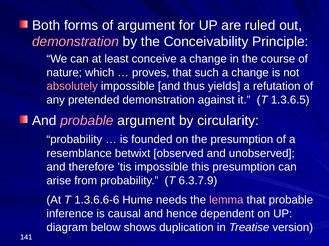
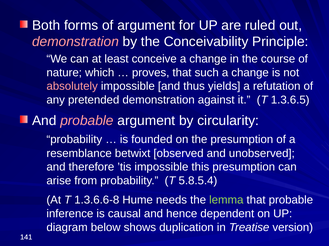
6.3.7.9: 6.3.7.9 -> 5.8.5.4 (198, 181)
1.3.6.6-6: 1.3.6.6-6 -> 1.3.6.6-8 (97, 201)
lemma colour: pink -> light green (226, 201)
